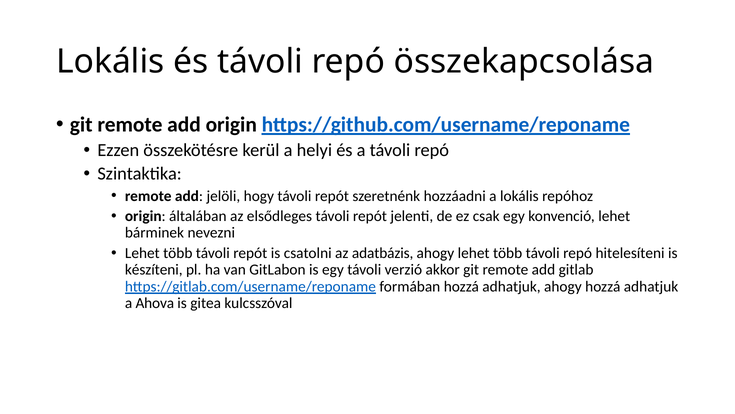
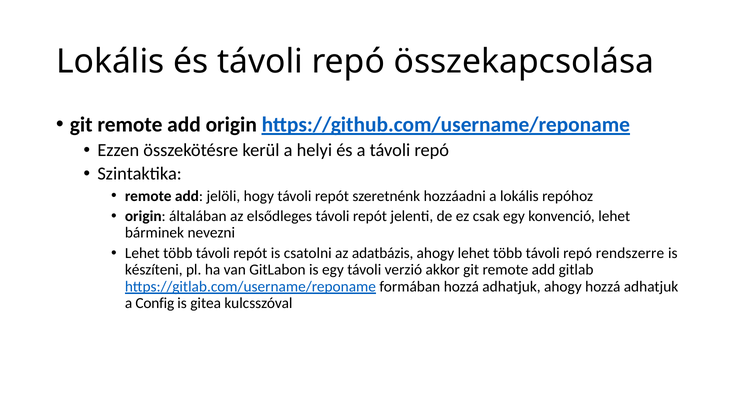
hitelesíteni: hitelesíteni -> rendszerre (630, 253)
Ahova: Ahova -> Config (155, 303)
